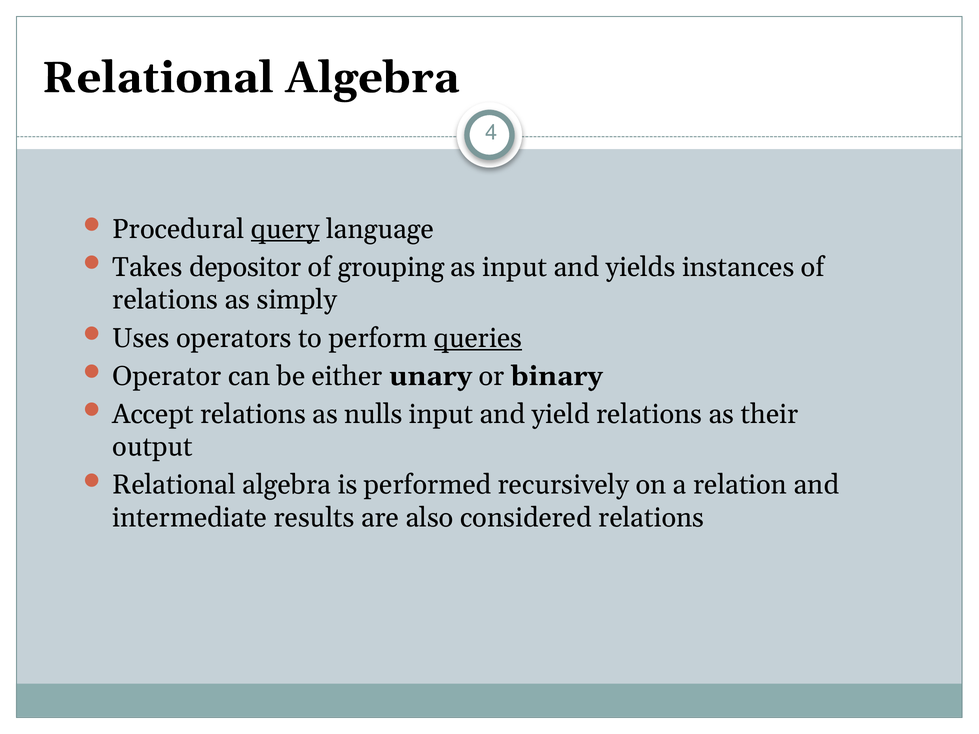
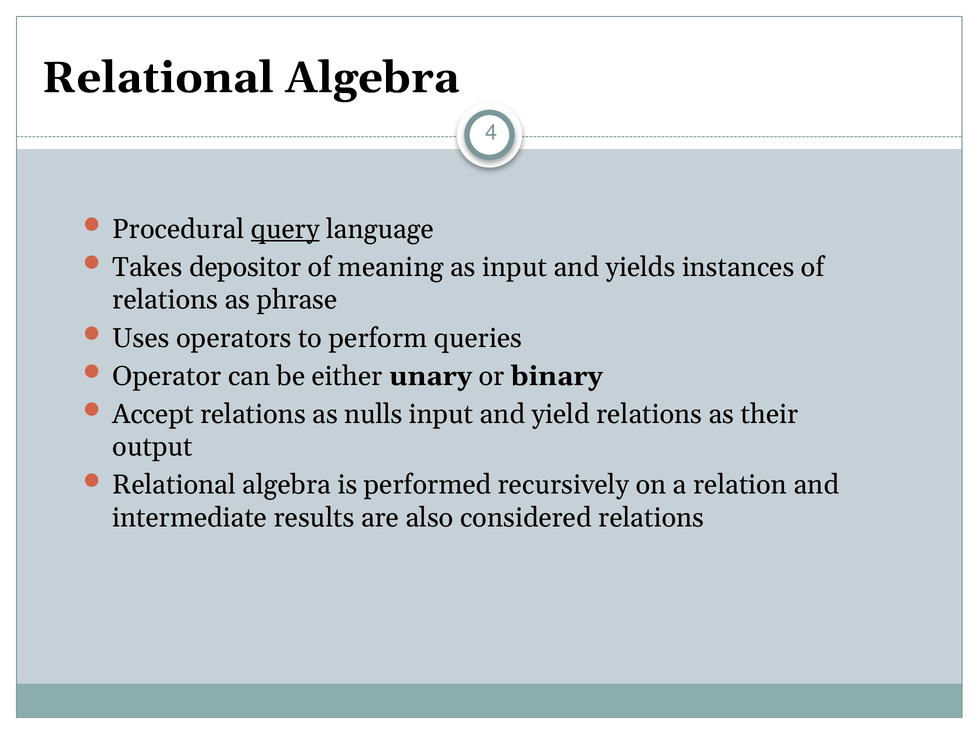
grouping: grouping -> meaning (391, 267)
simply: simply -> phrase (297, 300)
queries underline: present -> none (478, 338)
